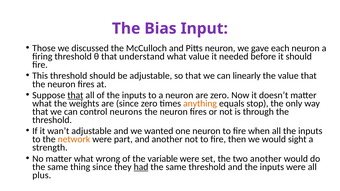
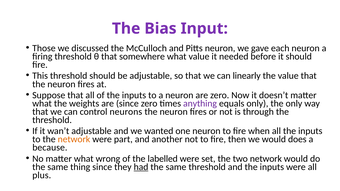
understand: understand -> somewhere (142, 57)
that underline: present -> none (75, 95)
anything colour: orange -> purple (200, 104)
equals stop: stop -> only (257, 104)
sight: sight -> does (297, 140)
strength: strength -> because (50, 148)
variable: variable -> labelled (163, 159)
two another: another -> network (266, 159)
